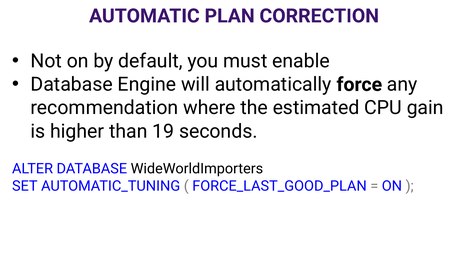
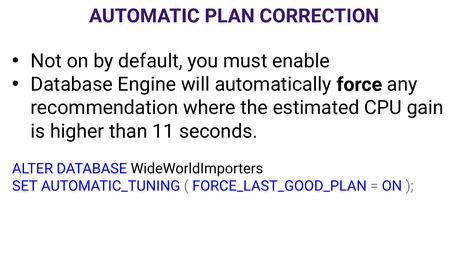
19: 19 -> 11 (163, 131)
